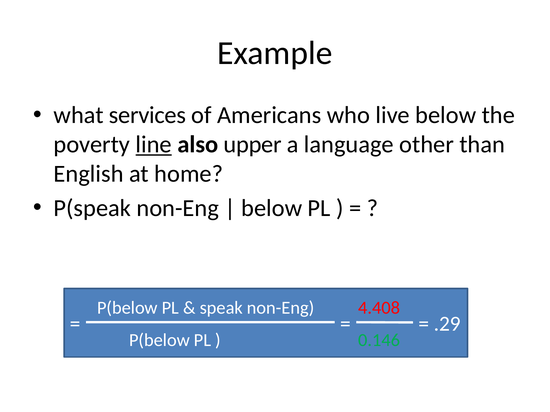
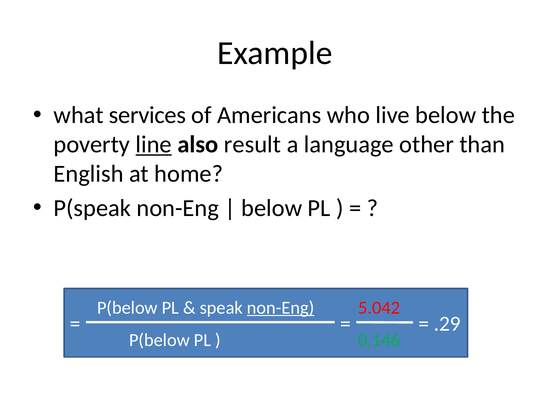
upper: upper -> result (252, 145)
non-Eng underline: none -> present (281, 308)
4.408: 4.408 -> 5.042 (379, 308)
